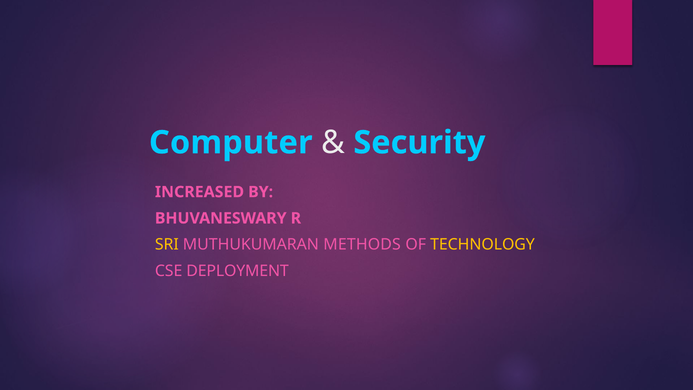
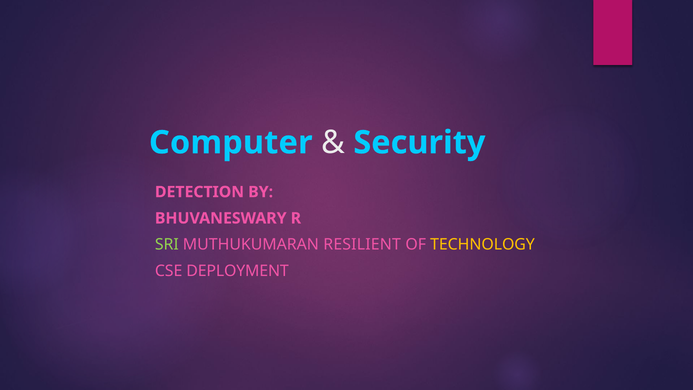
INCREASED: INCREASED -> DETECTION (200, 192)
SRI colour: yellow -> light green (167, 244)
METHODS: METHODS -> RESILIENT (362, 244)
